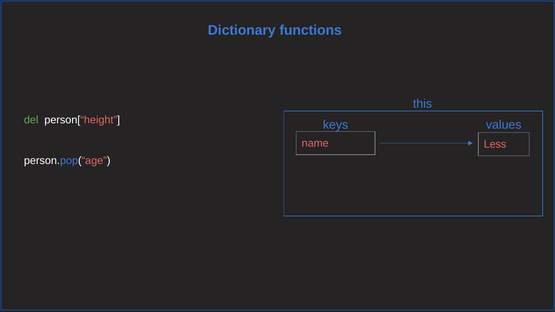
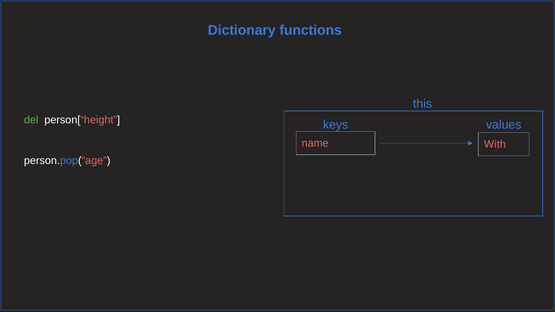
Less: Less -> With (495, 144)
